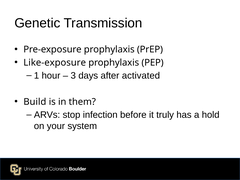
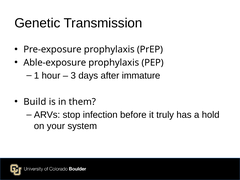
Like-exposure: Like-exposure -> Able-exposure (55, 63)
activated: activated -> immature (141, 76)
